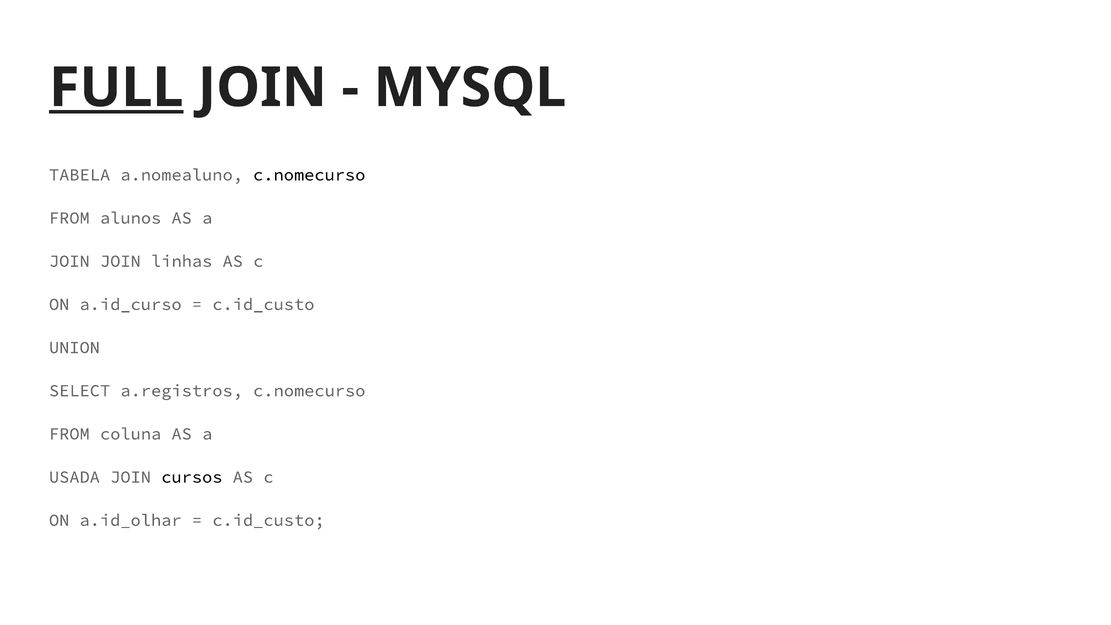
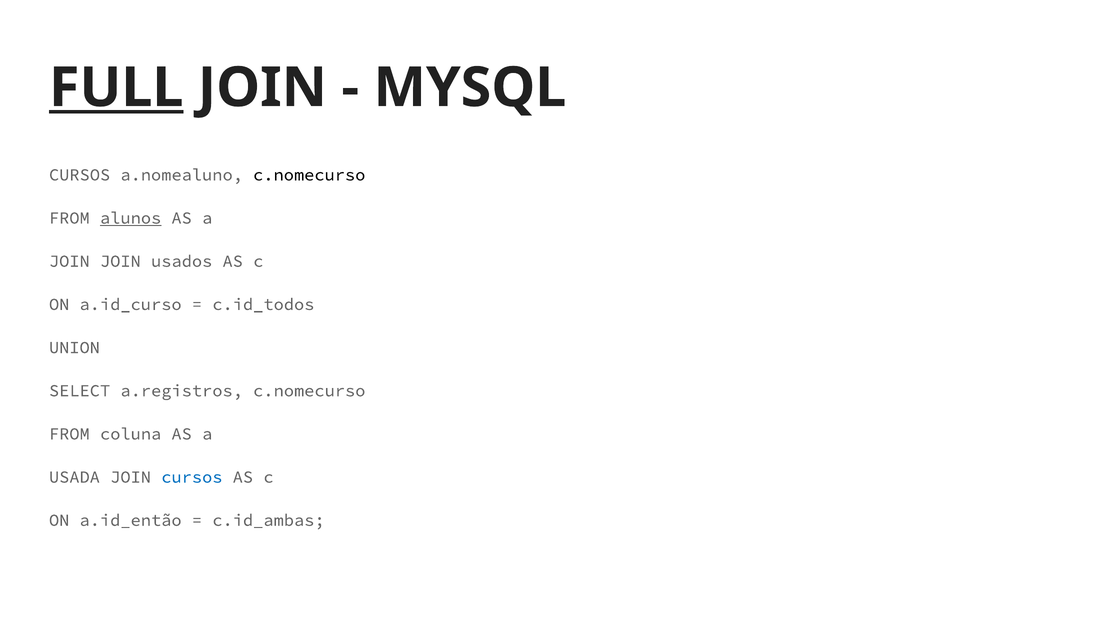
TABELA: TABELA -> CURSOS (80, 175)
alunos underline: none -> present (131, 218)
linhas: linhas -> usados (182, 261)
c.id_custo: c.id_custo -> c.id_todos (263, 304)
cursos colour: black -> blue (192, 477)
a.id_olhar: a.id_olhar -> a.id_então (131, 520)
c.id_custo: c.id_custo -> c.id_ambas (268, 520)
